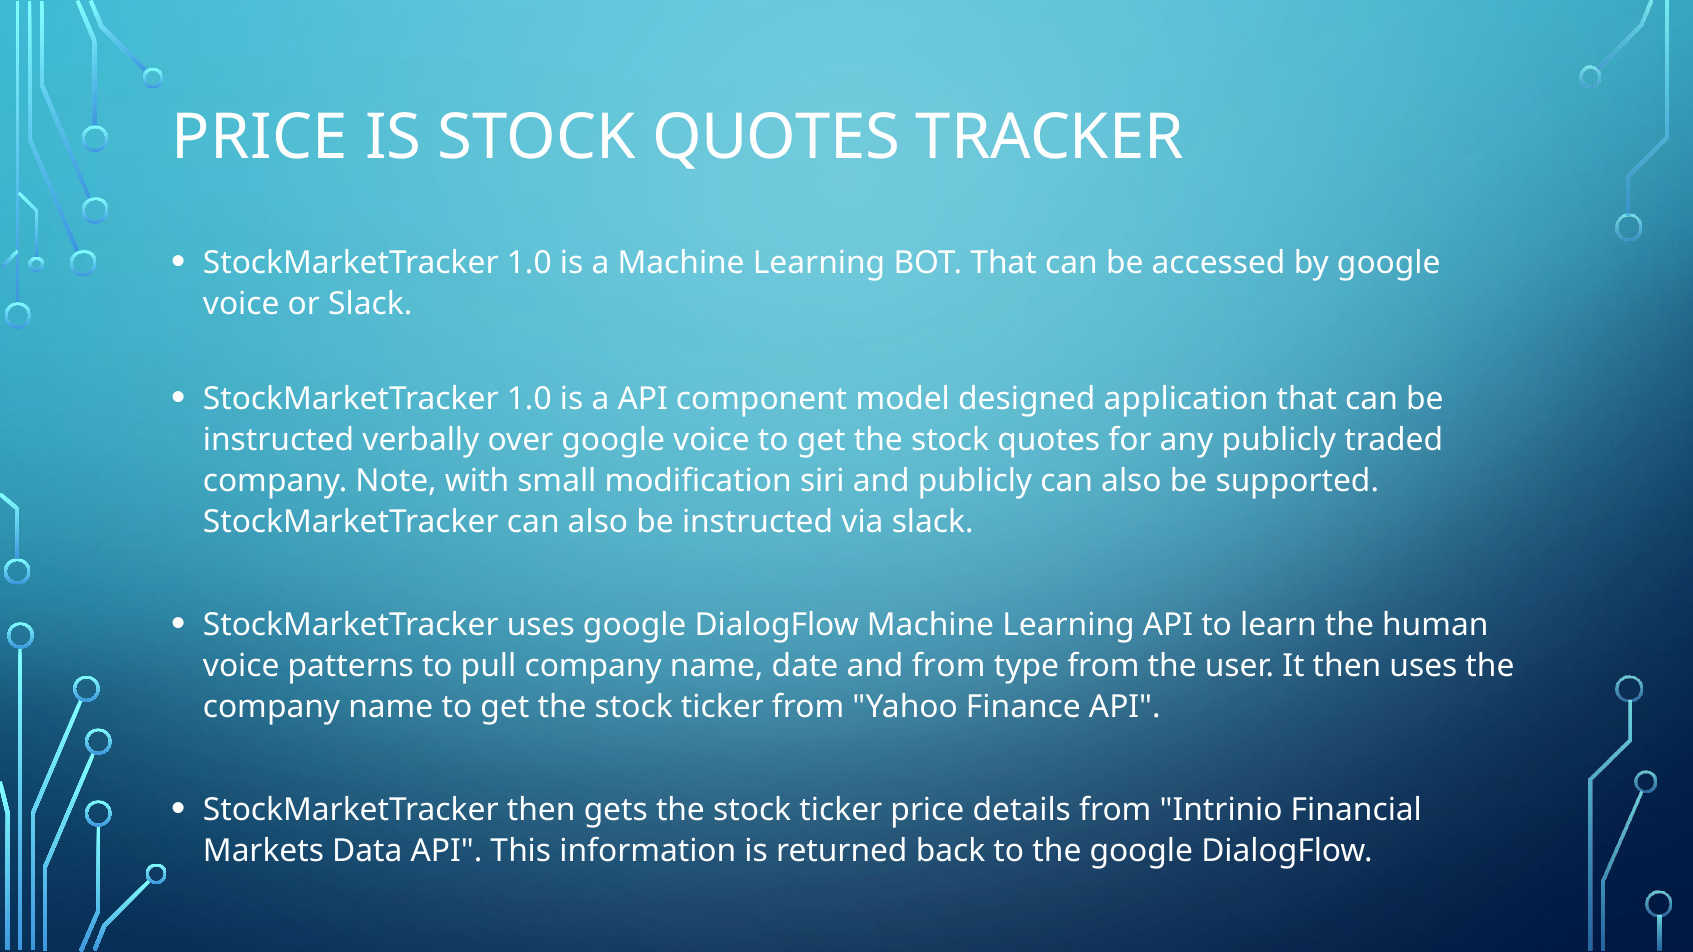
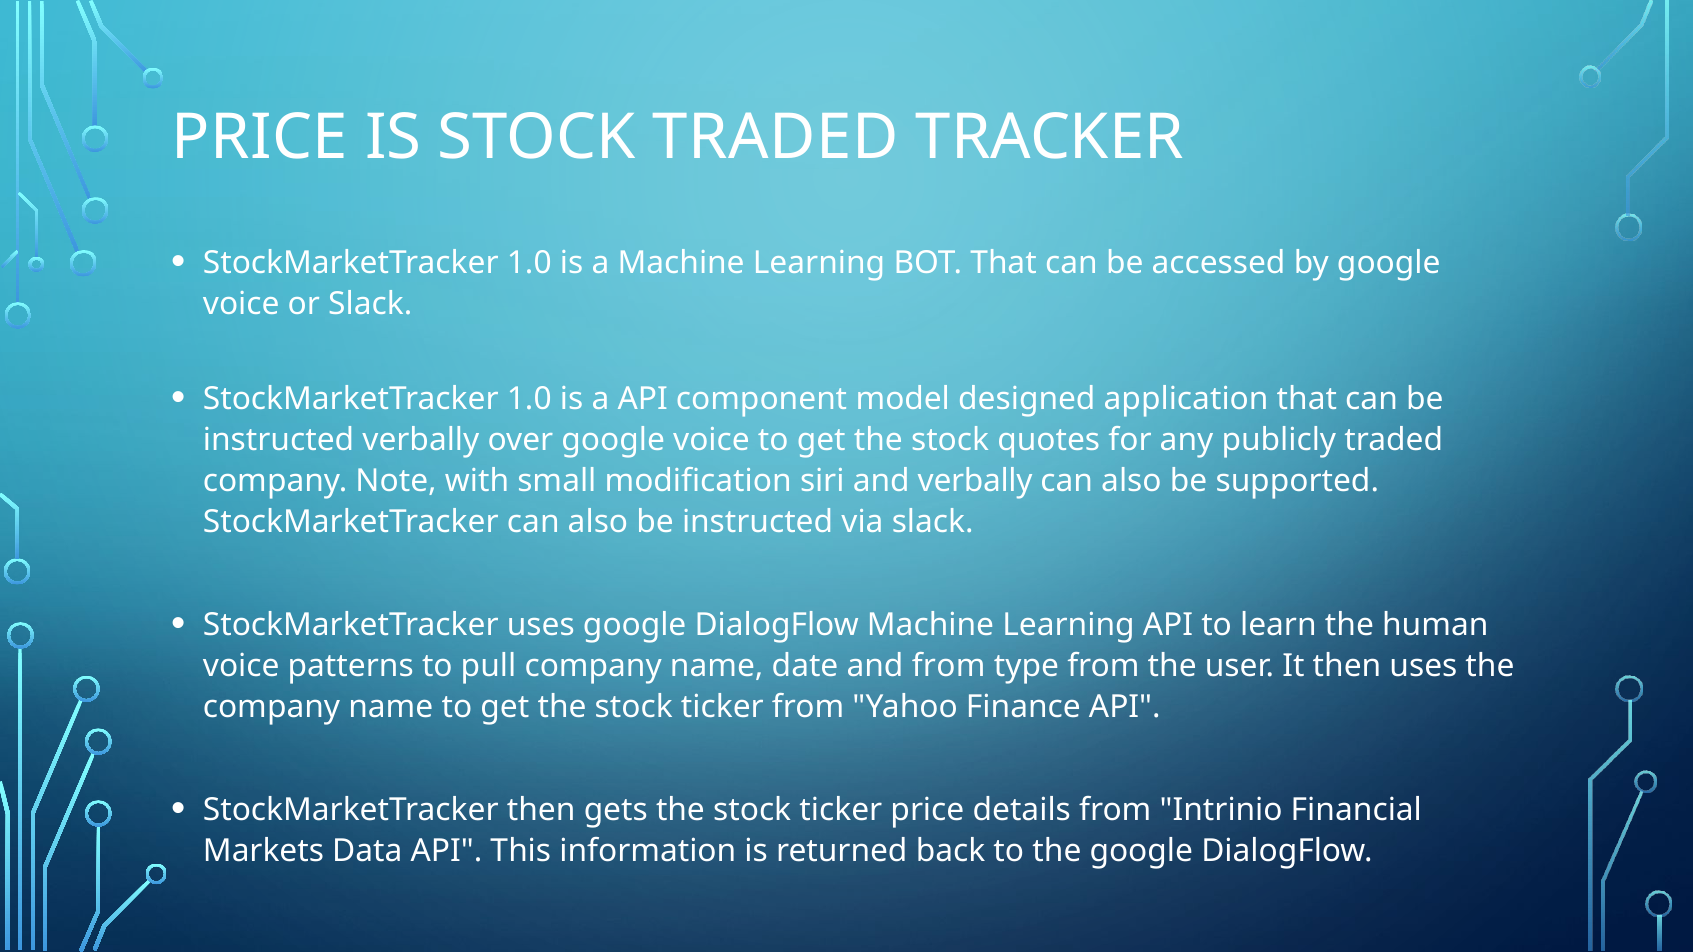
IS STOCK QUOTES: QUOTES -> TRADED (776, 137)
and publicly: publicly -> verbally (975, 481)
